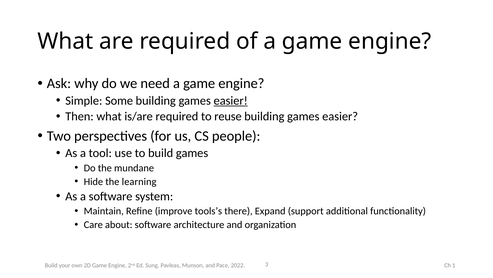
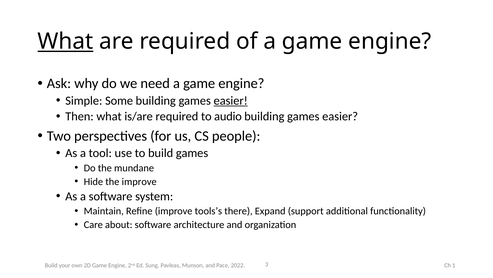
What underline: none -> present (65, 41)
reuse: reuse -> audio (228, 116)
the learning: learning -> improve (139, 181)
